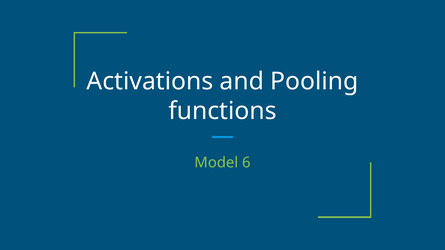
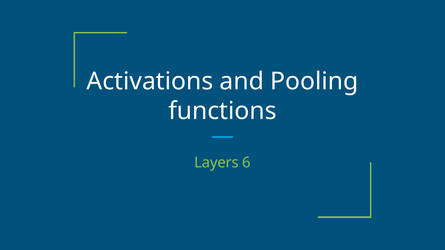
Model: Model -> Layers (216, 163)
